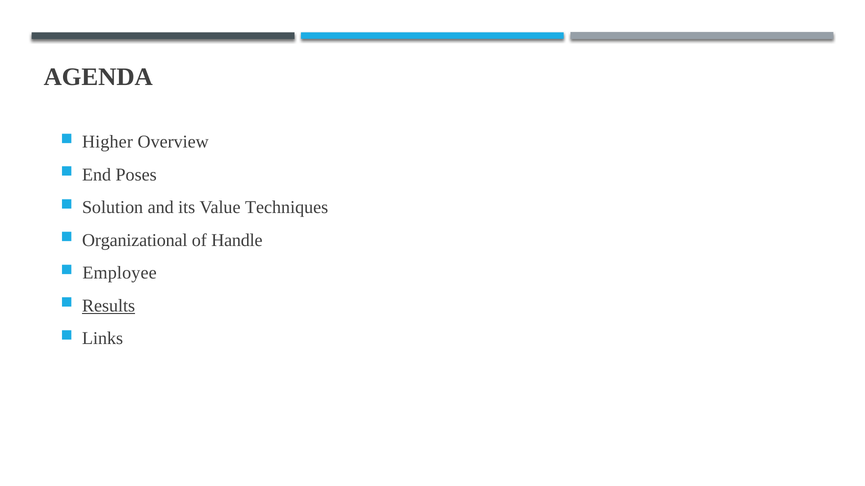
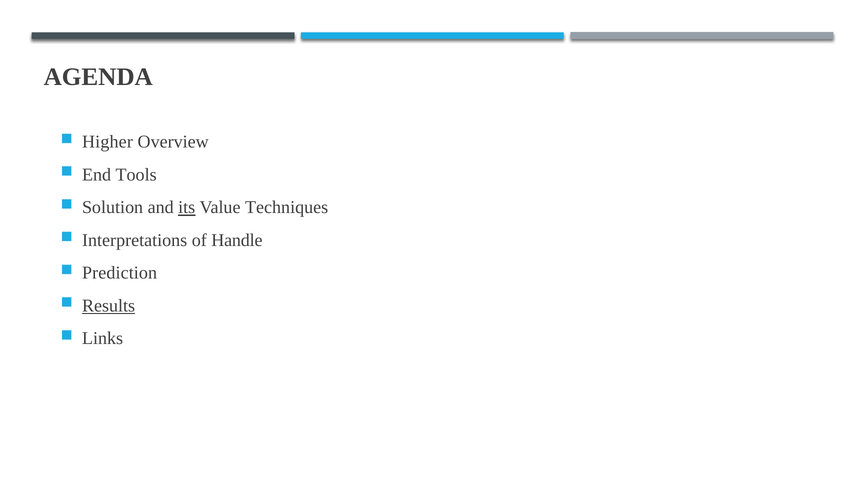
Poses: Poses -> Tools (136, 175)
its underline: none -> present (187, 208)
Organizational: Organizational -> Interpretations (135, 241)
Employee: Employee -> Prediction (120, 273)
